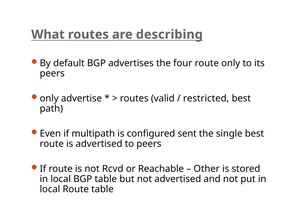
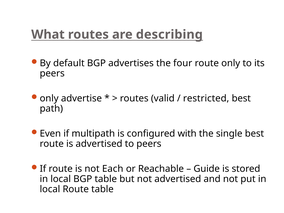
sent: sent -> with (187, 134)
Rcvd: Rcvd -> Each (113, 169)
Other: Other -> Guide (207, 169)
